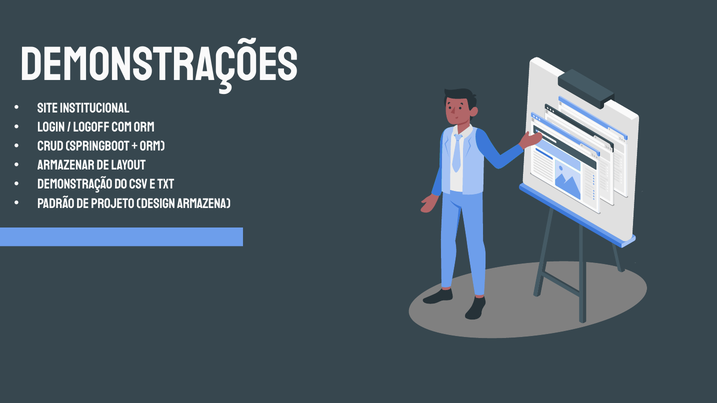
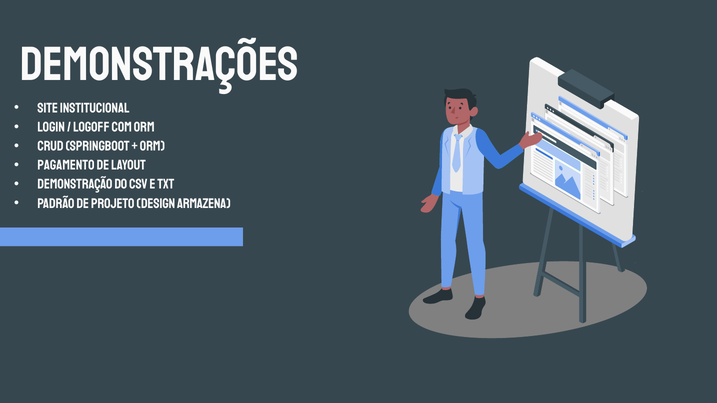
Armazenar: Armazenar -> Pagamento (66, 165)
